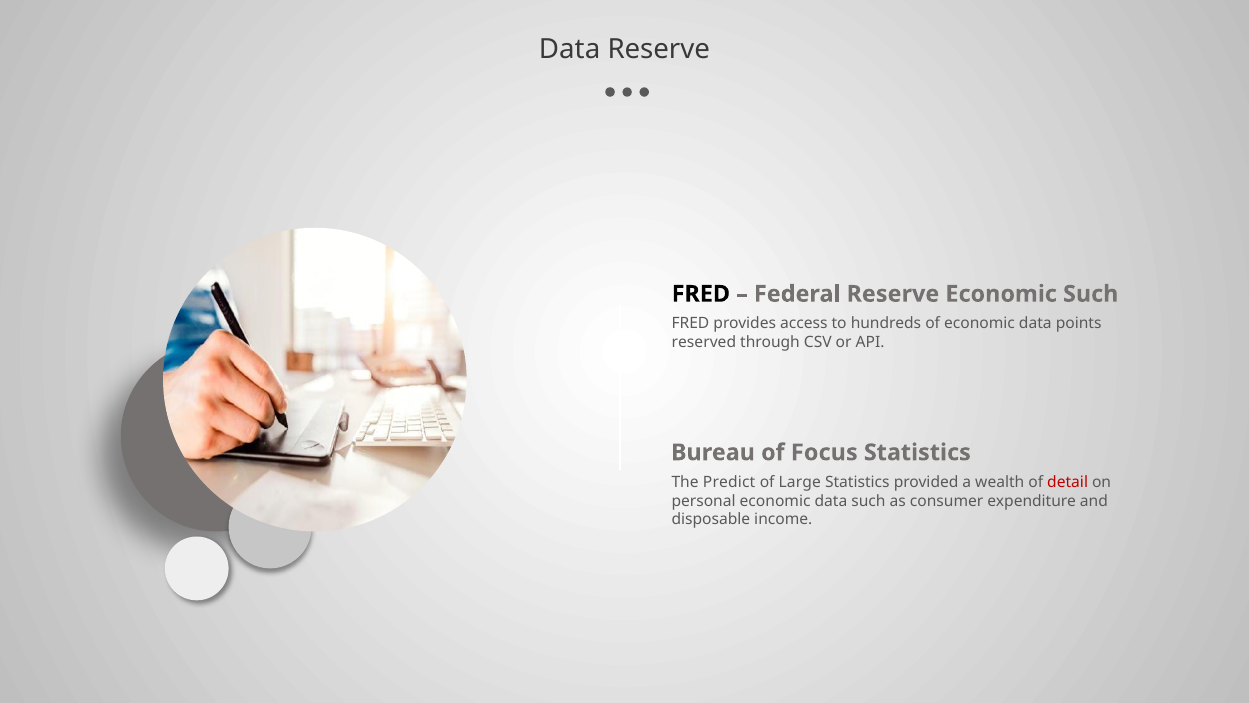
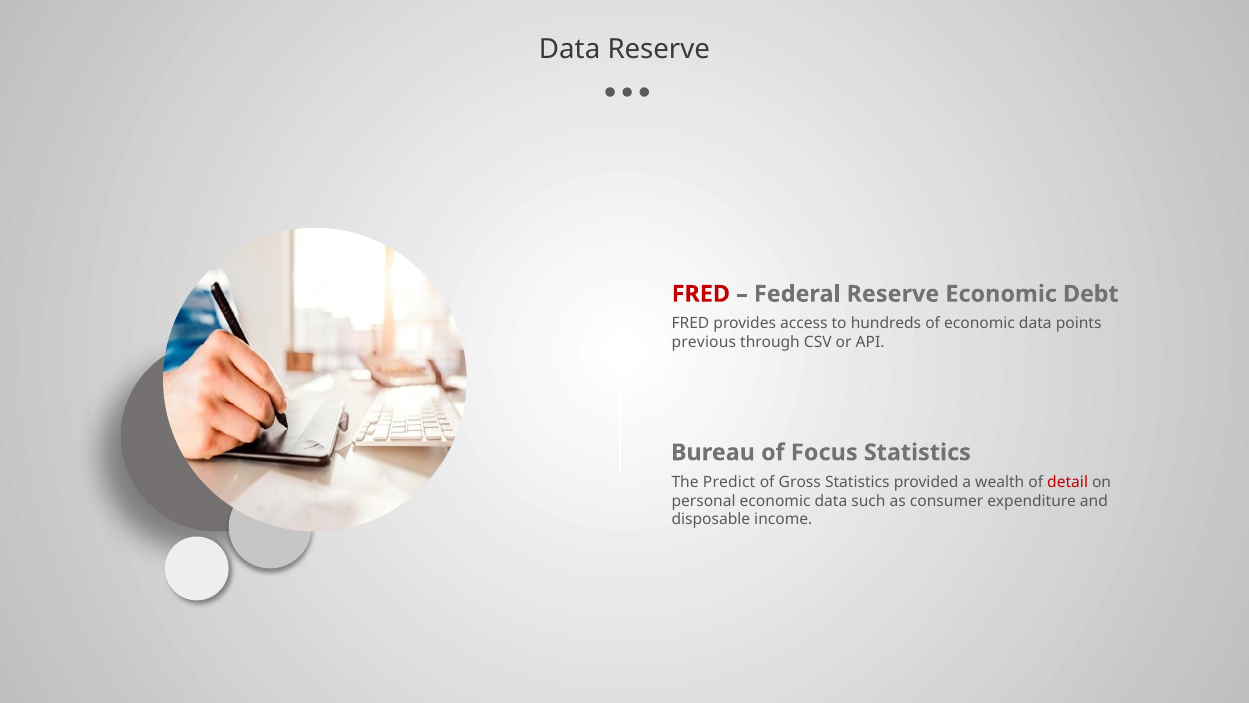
FRED colour: black -> red (701, 294)
Economic Such: Such -> Debt (1091, 294)
reserved: reserved -> previous (704, 342)
Large: Large -> Gross (800, 482)
